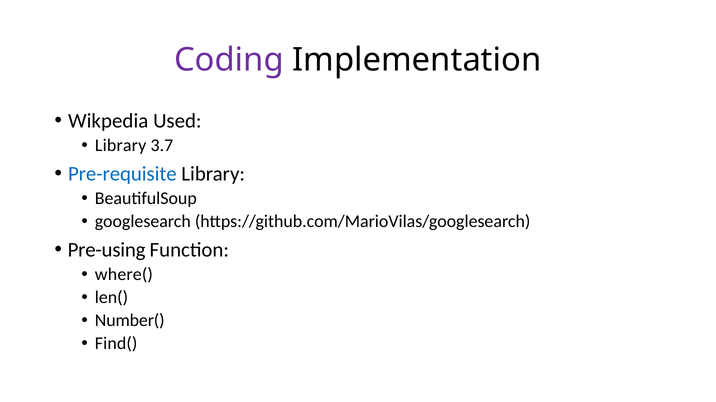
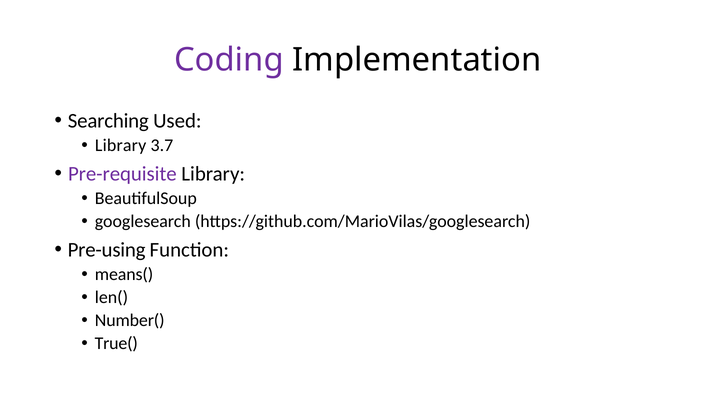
Wikpedia: Wikpedia -> Searching (108, 121)
Pre-requisite colour: blue -> purple (122, 174)
where(: where( -> means( (124, 275)
Find(: Find( -> True( (116, 344)
